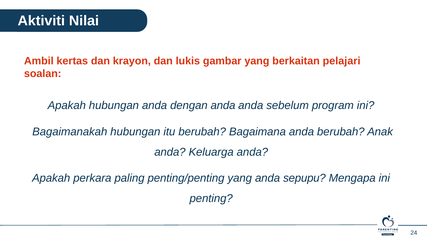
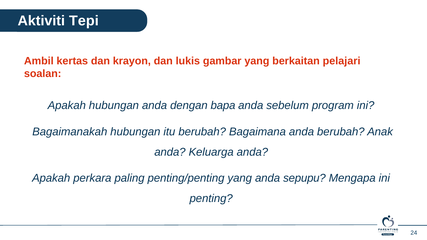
Nilai: Nilai -> Tepi (84, 21)
dengan anda: anda -> bapa (223, 106)
